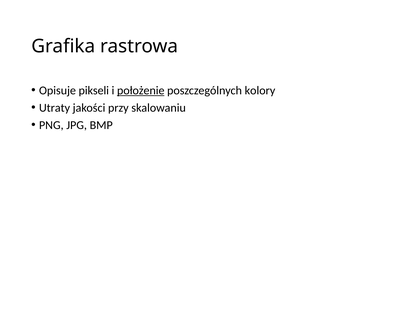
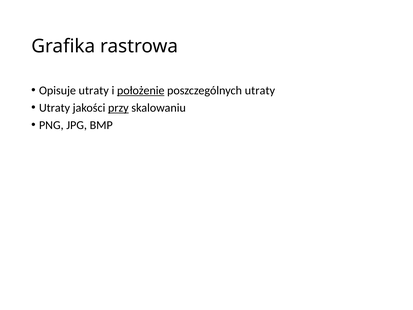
Opisuje pikseli: pikseli -> utraty (94, 90)
poszczególnych kolory: kolory -> utraty (260, 90)
przy underline: none -> present (118, 108)
